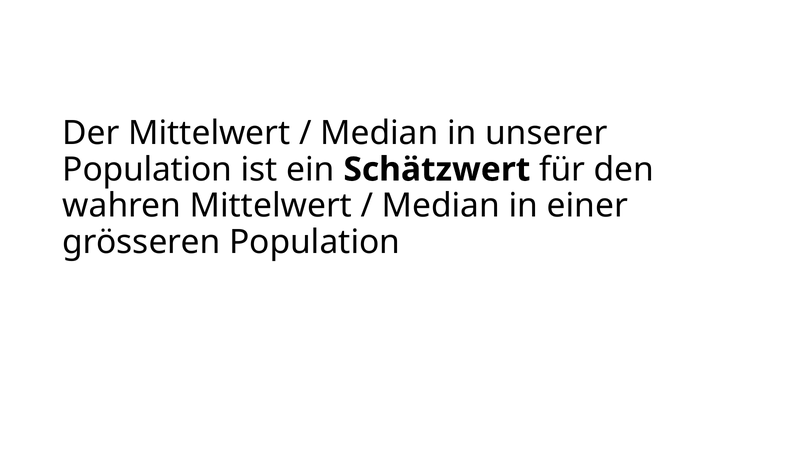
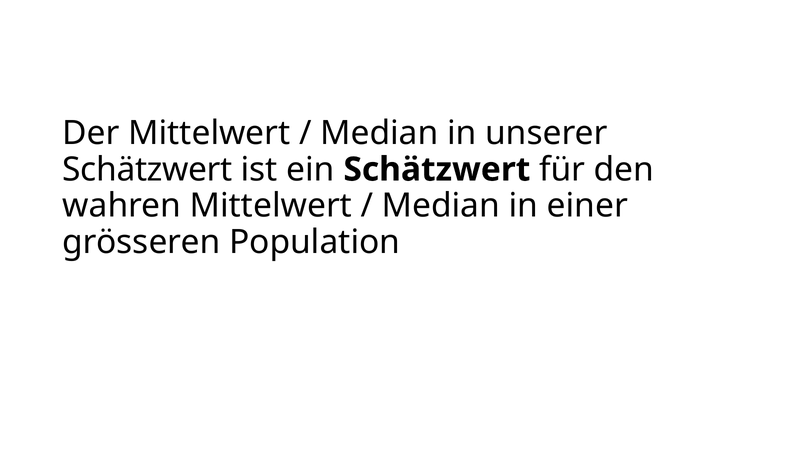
Population: Population -> Schätzwert (147, 170)
